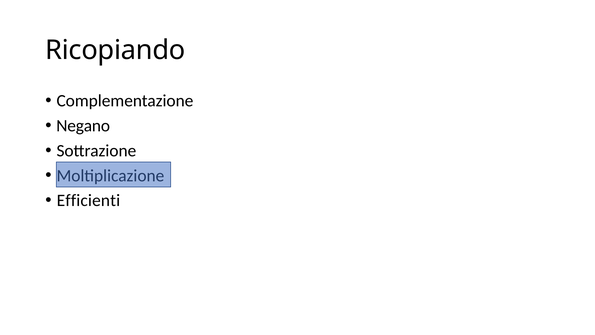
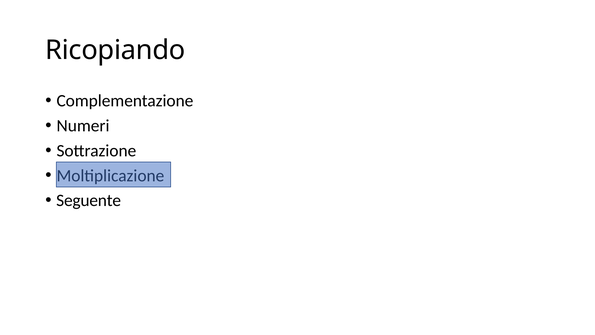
Negano: Negano -> Numeri (83, 126)
Efficienti: Efficienti -> Seguente (89, 200)
